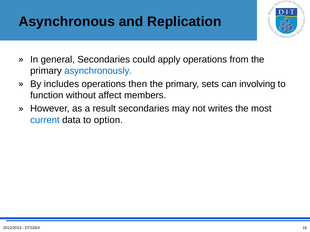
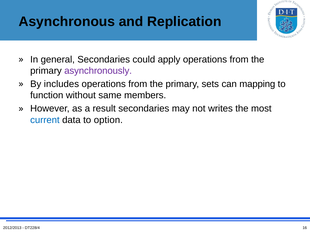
asynchronously colour: blue -> purple (98, 71)
then: then -> from (138, 84)
involving: involving -> mapping (257, 84)
affect: affect -> same (110, 96)
